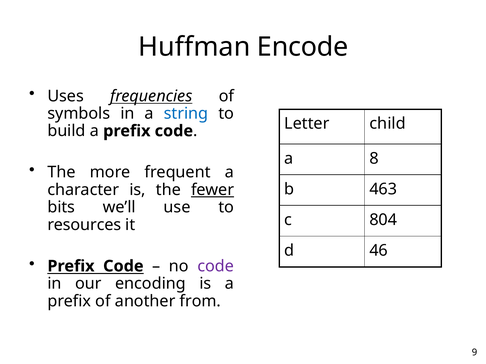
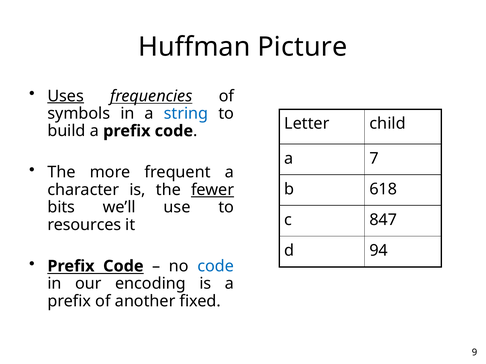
Encode: Encode -> Picture (302, 47)
Uses underline: none -> present (66, 96)
8: 8 -> 7 (374, 159)
463: 463 -> 618 (383, 189)
804: 804 -> 847 (383, 220)
46: 46 -> 94 (379, 251)
code colour: purple -> blue (216, 266)
from: from -> fixed (200, 301)
